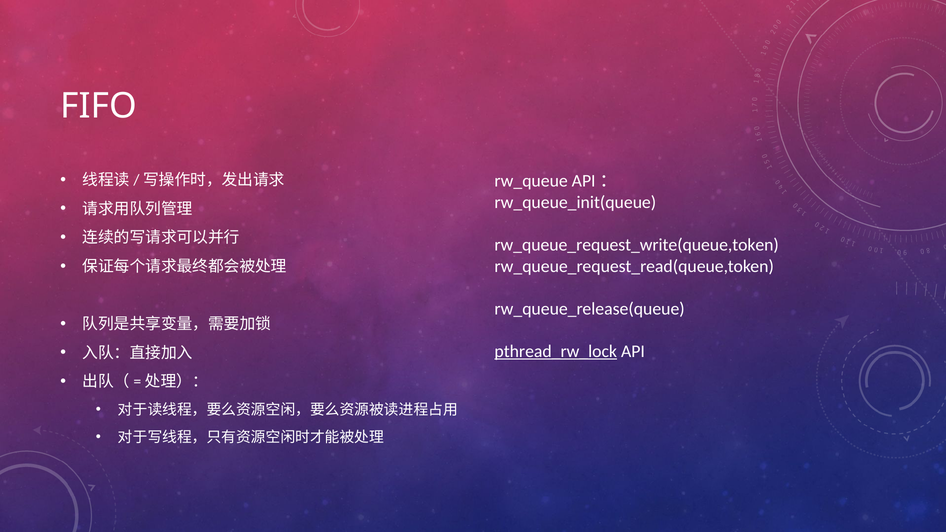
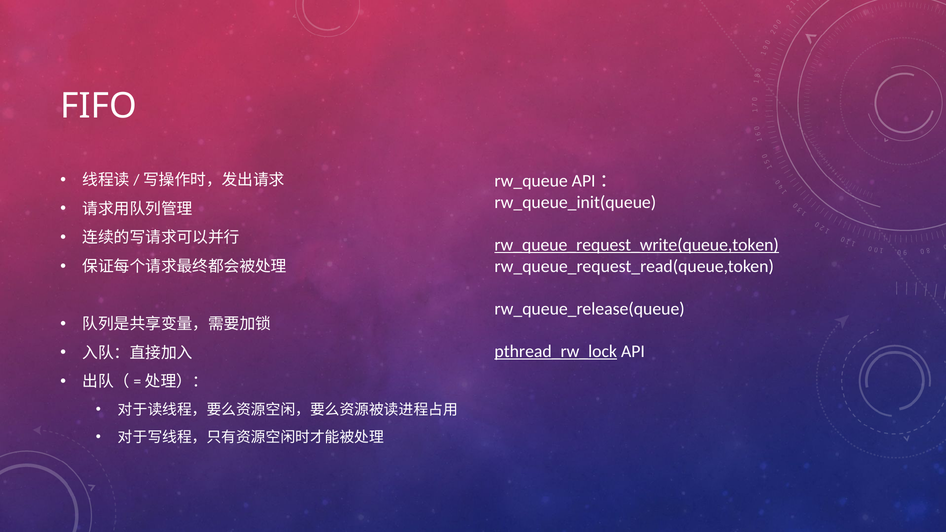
rw_queue_request_write(queue,token underline: none -> present (637, 245)
